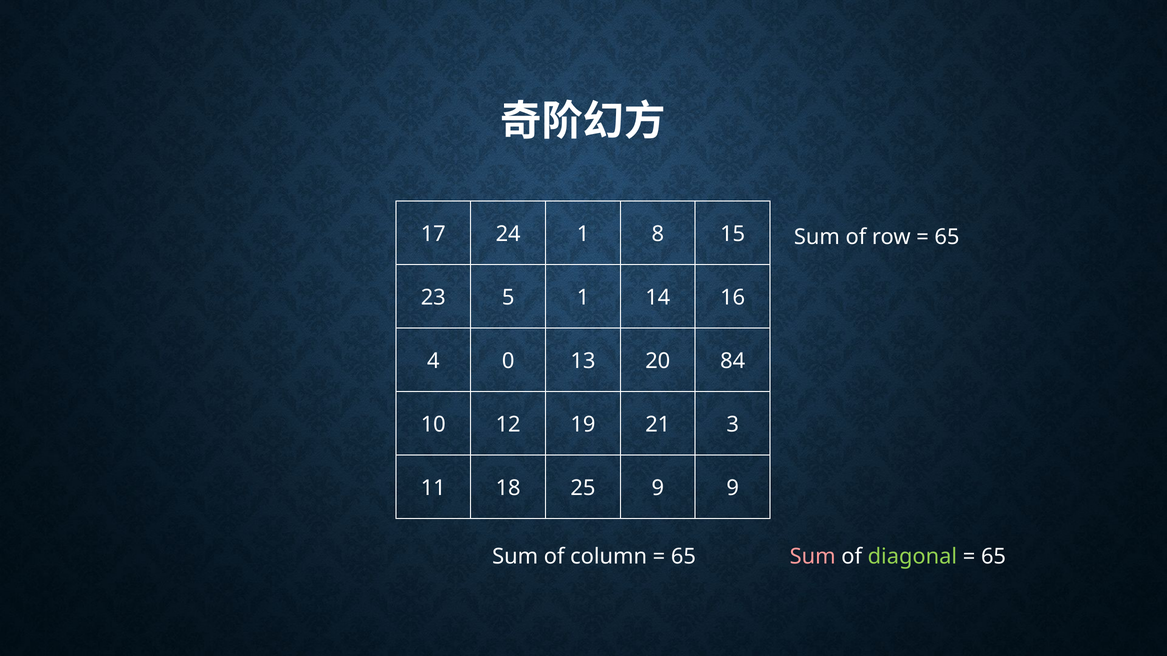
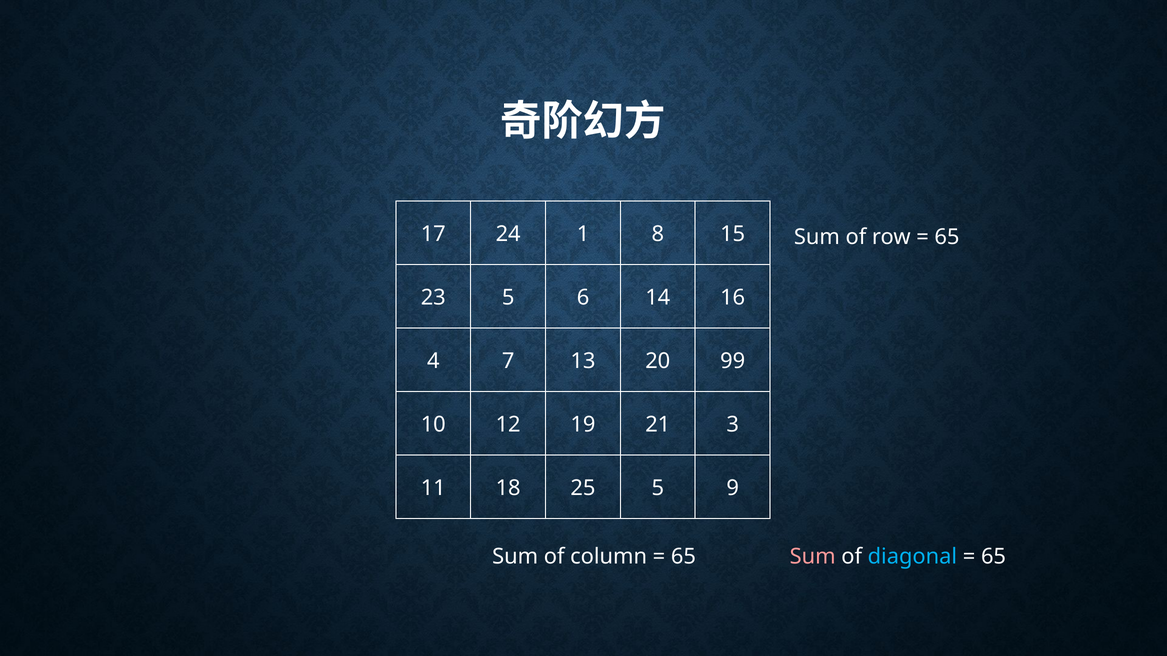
5 1: 1 -> 6 (583, 298)
0: 0 -> 7 (508, 361)
84: 84 -> 99 (733, 361)
25 9: 9 -> 5 (658, 488)
diagonal colour: light green -> light blue (912, 557)
